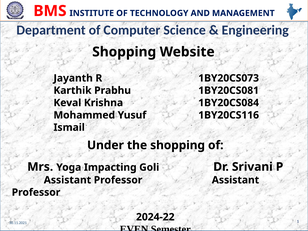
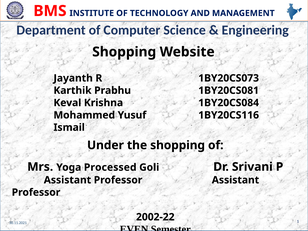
Impacting: Impacting -> Processed (110, 167)
2024-22: 2024-22 -> 2002-22 (155, 217)
